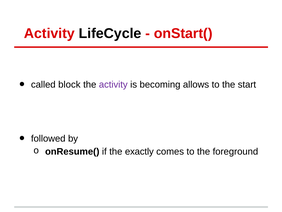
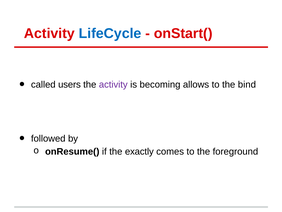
LifeCycle colour: black -> blue (110, 33)
block: block -> users (69, 84)
start: start -> bind (247, 84)
